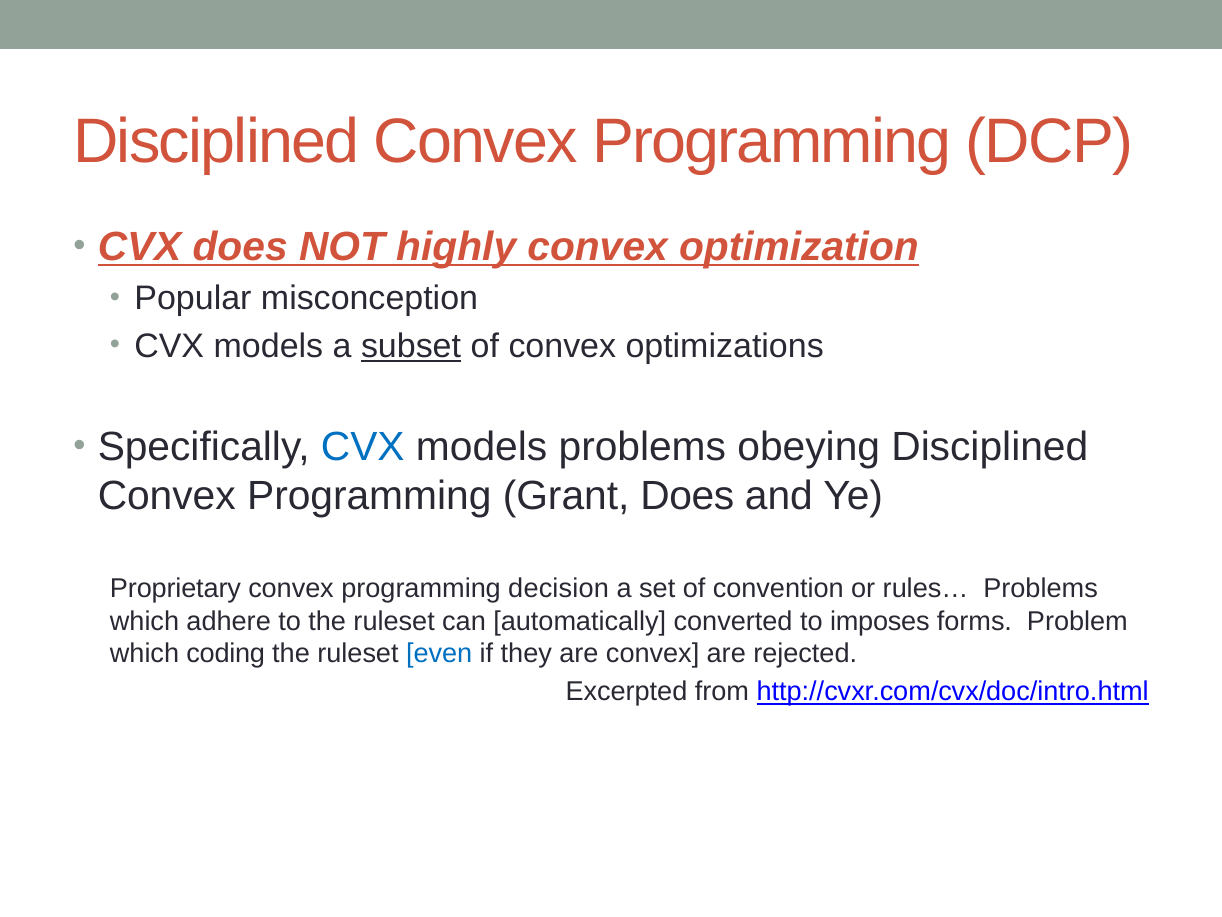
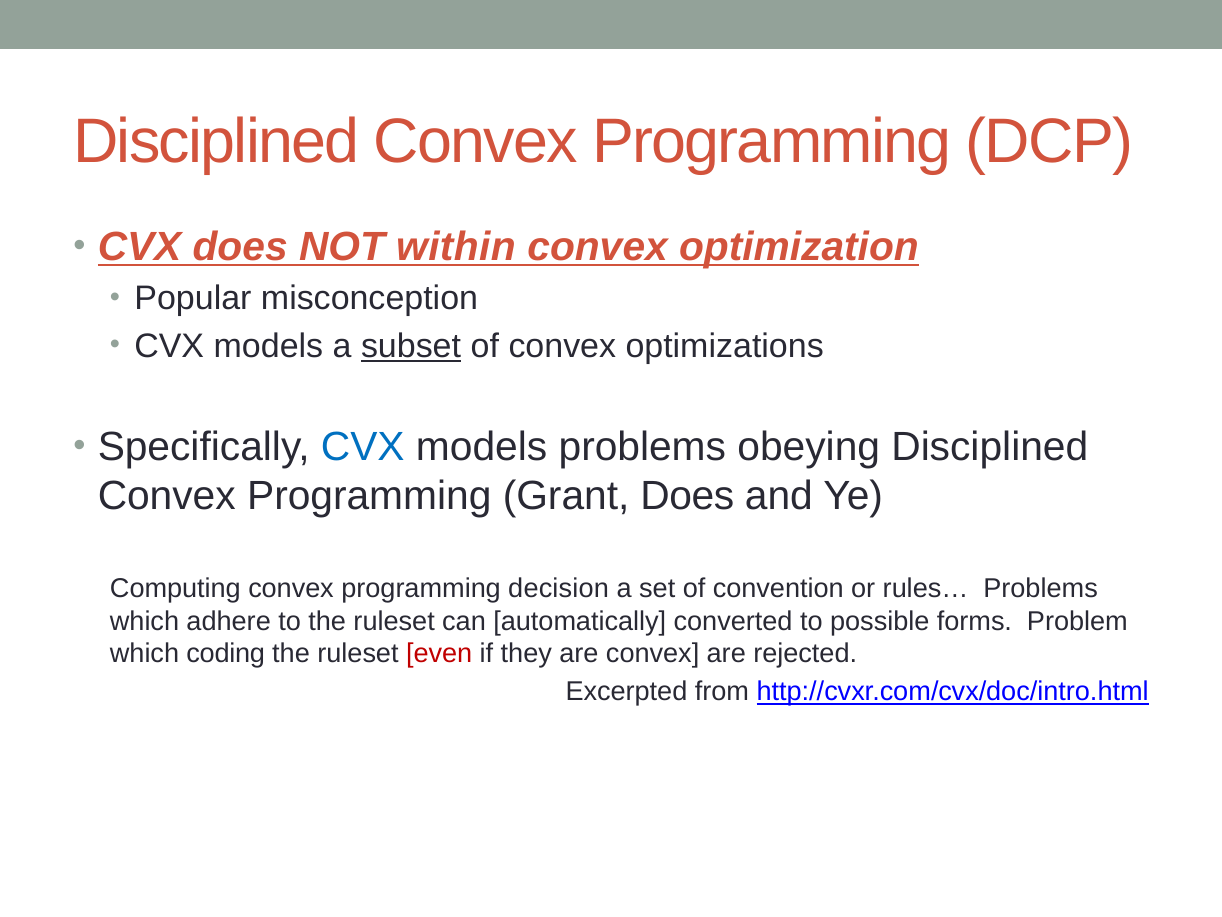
highly: highly -> within (456, 247)
Proprietary: Proprietary -> Computing (175, 588)
imposes: imposes -> possible (880, 621)
even colour: blue -> red (439, 654)
